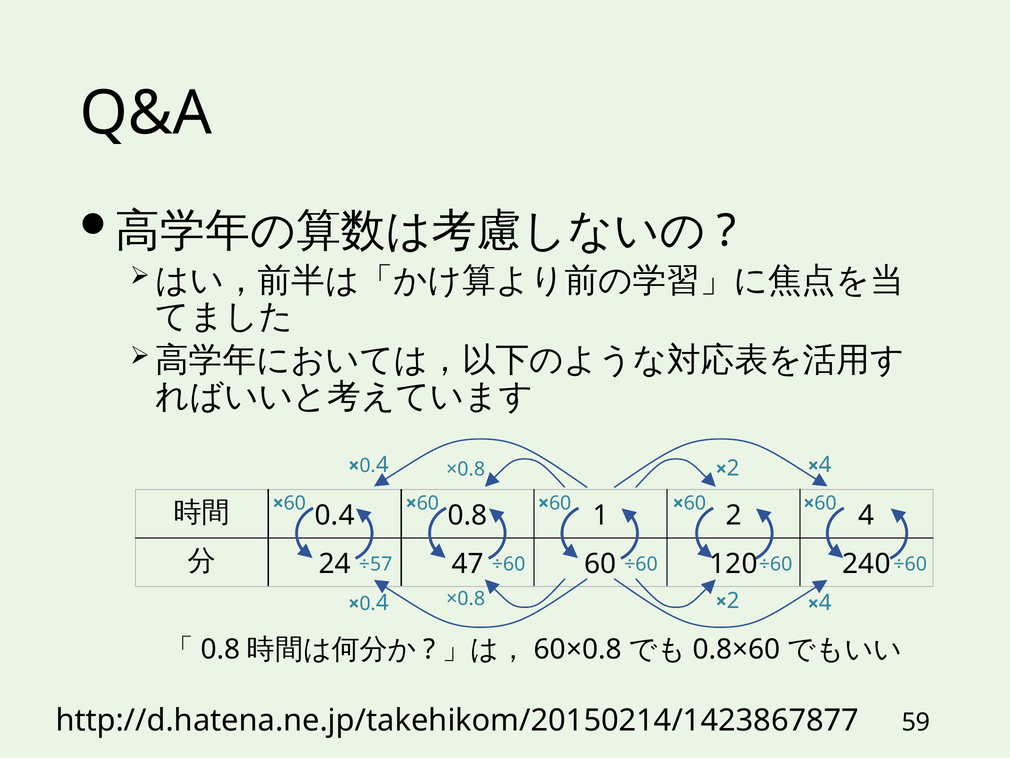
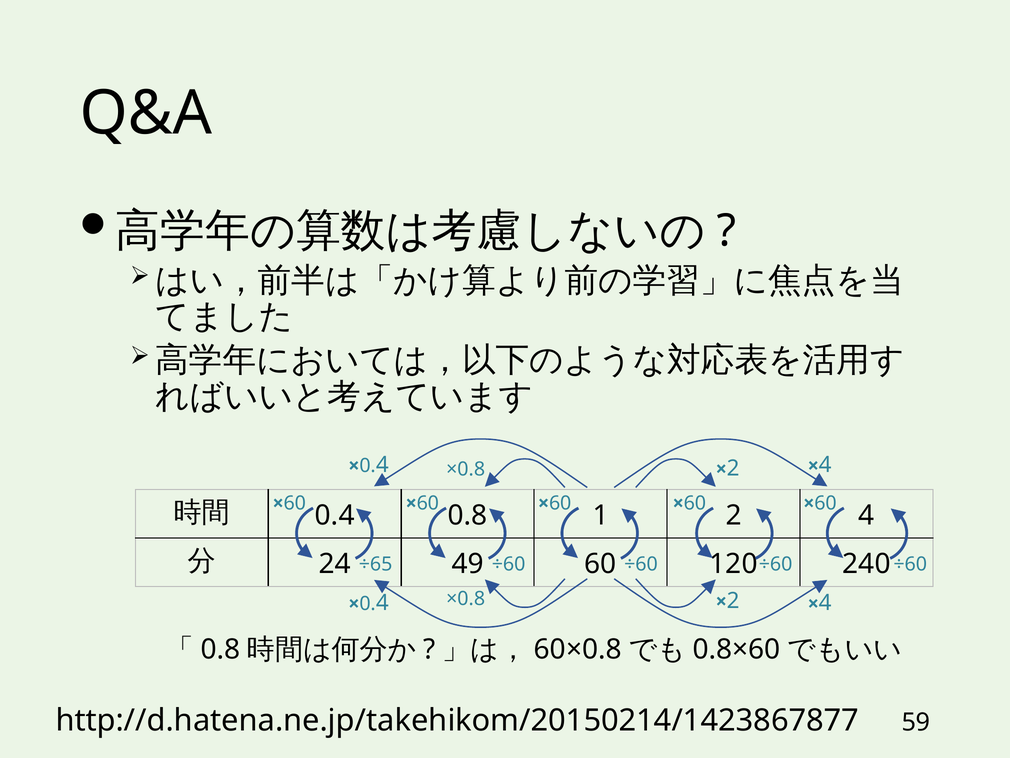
47: 47 -> 49 (468, 564)
÷57: ÷57 -> ÷65 (376, 564)
